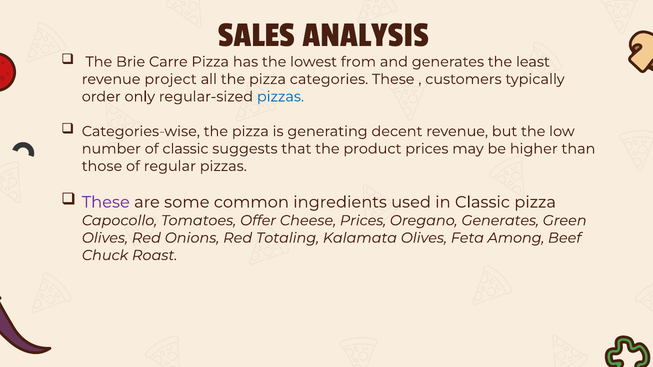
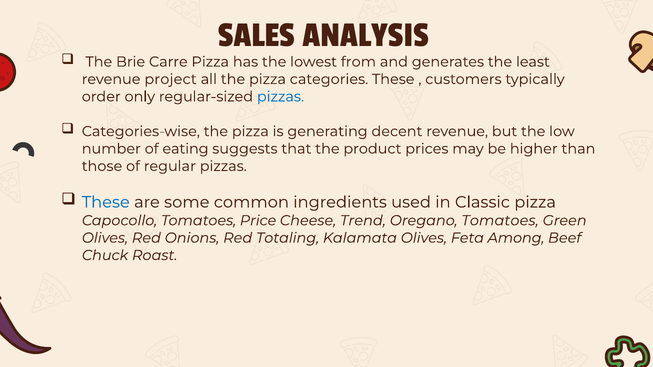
of classic: classic -> eating (185, 149)
These colour: purple -> blue (106, 202)
Offer: Offer -> Price (258, 221)
Cheese Prices: Prices -> Trend (363, 221)
Oregano Generates: Generates -> Tomatoes (500, 221)
